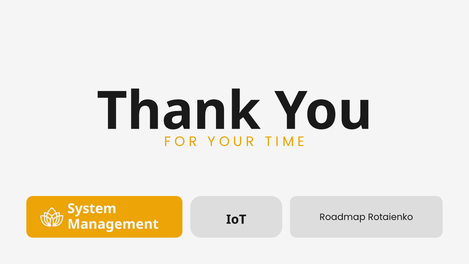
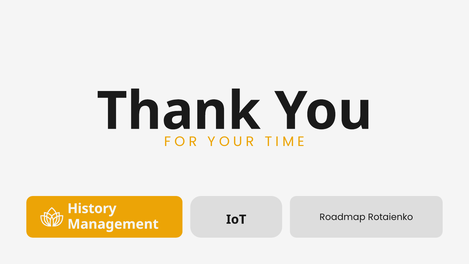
System: System -> History (92, 208)
